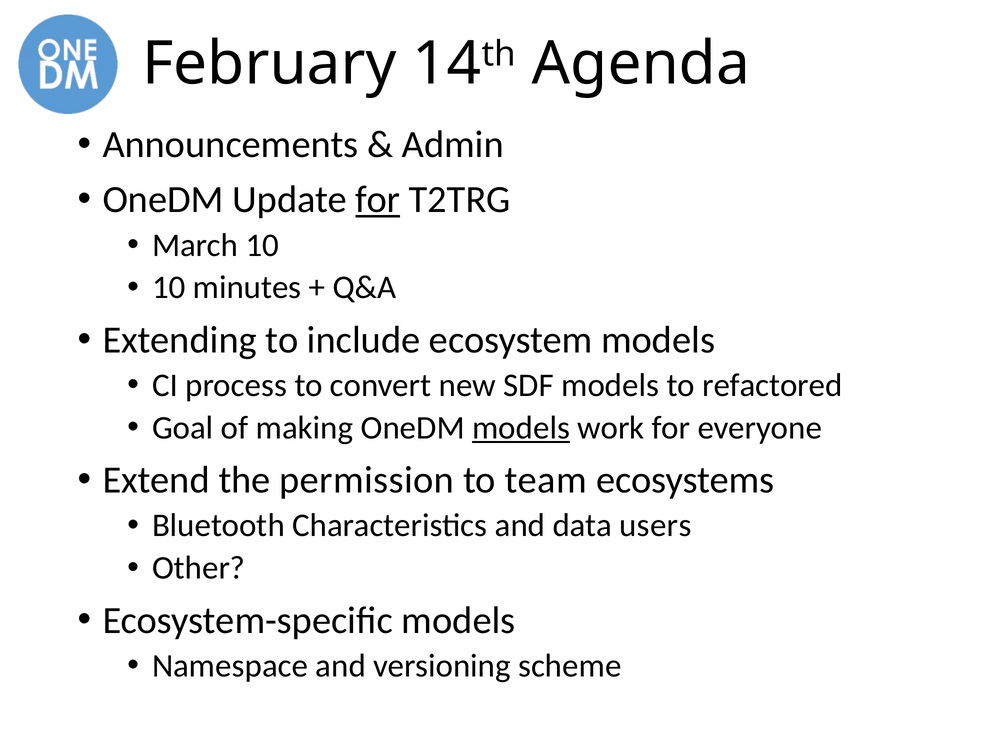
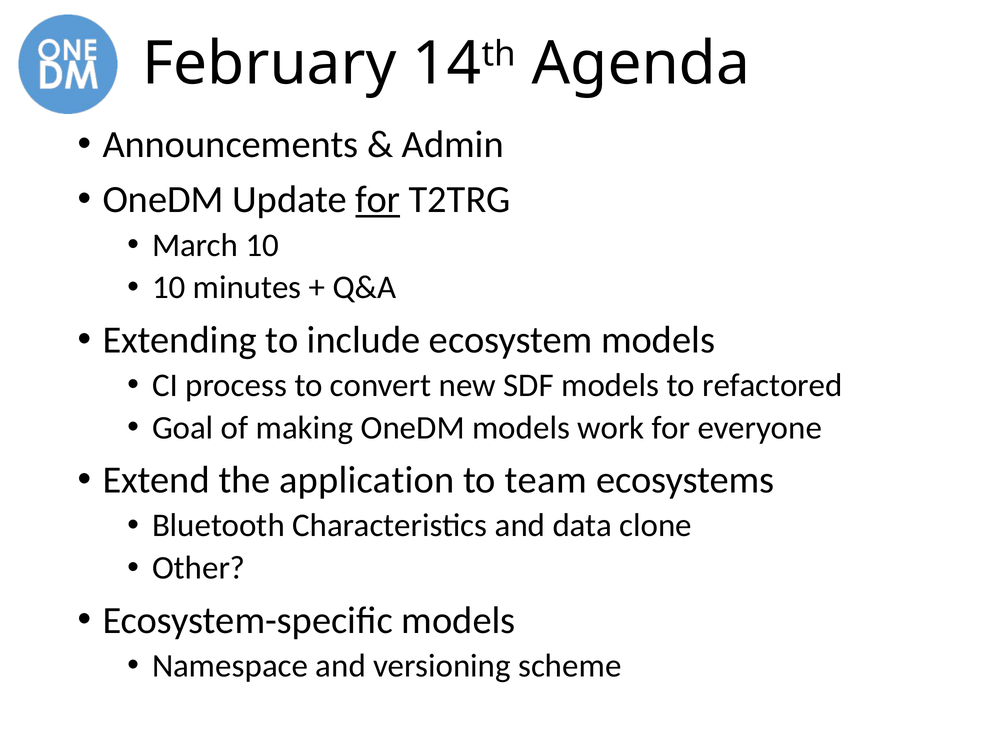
models underline: present -> none (521, 428)
permission: permission -> application (367, 480)
users: users -> clone (656, 525)
